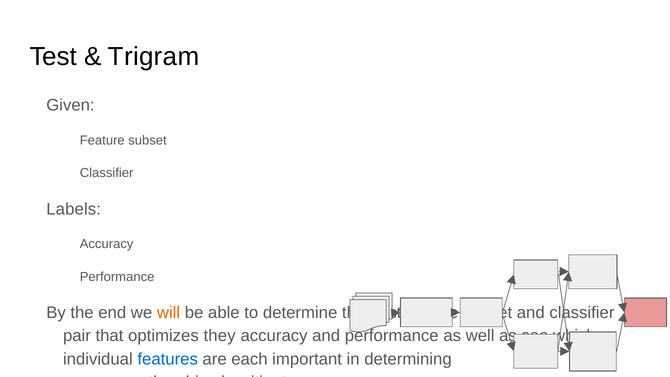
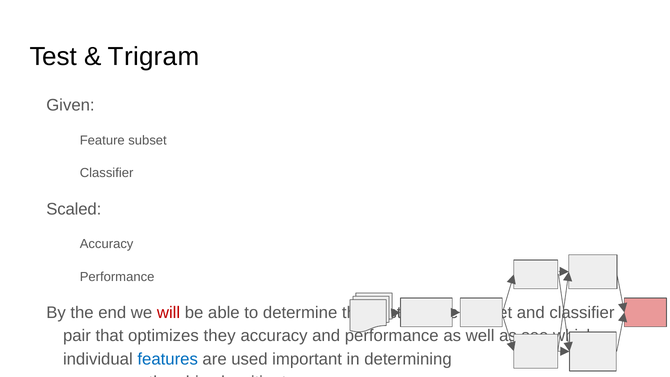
Labels: Labels -> Scaled (74, 209)
will colour: orange -> red (169, 313)
each: each -> used (249, 359)
